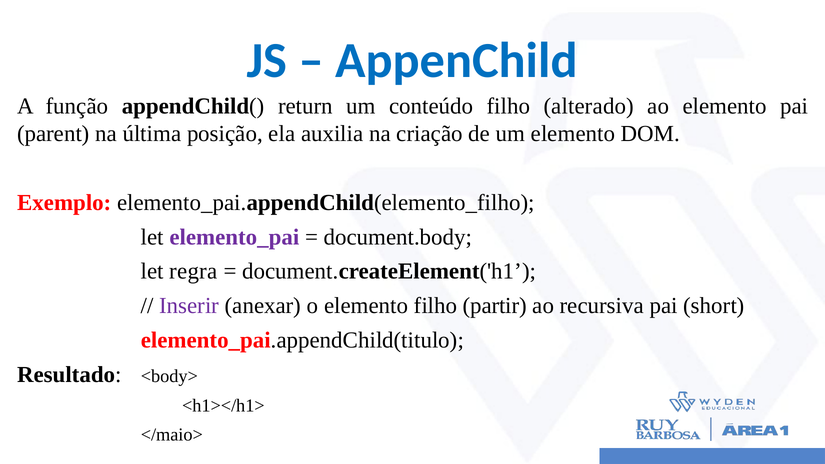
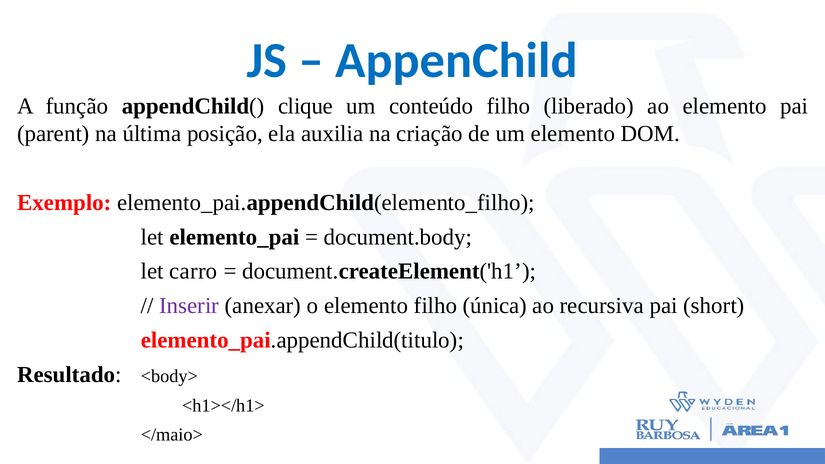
return: return -> clique (306, 106)
alterado: alterado -> liberado (589, 106)
elemento_pai colour: purple -> black (234, 237)
regra: regra -> carro (193, 271)
partir: partir -> única (495, 306)
